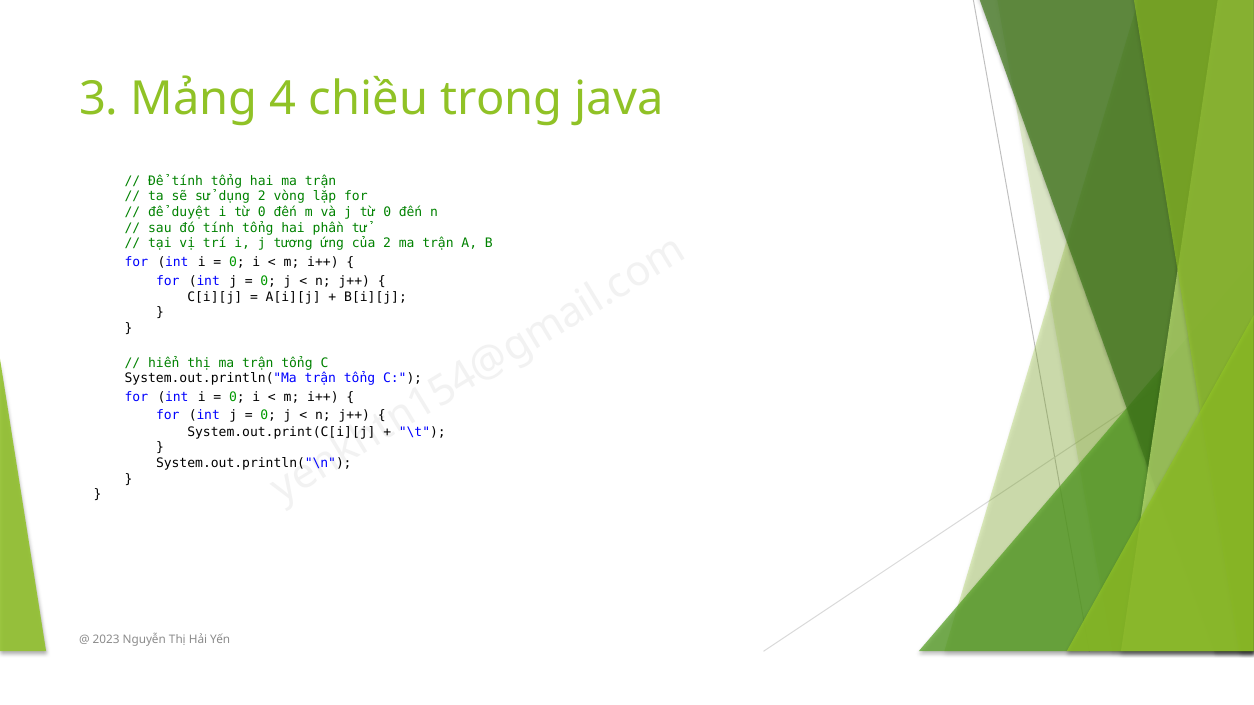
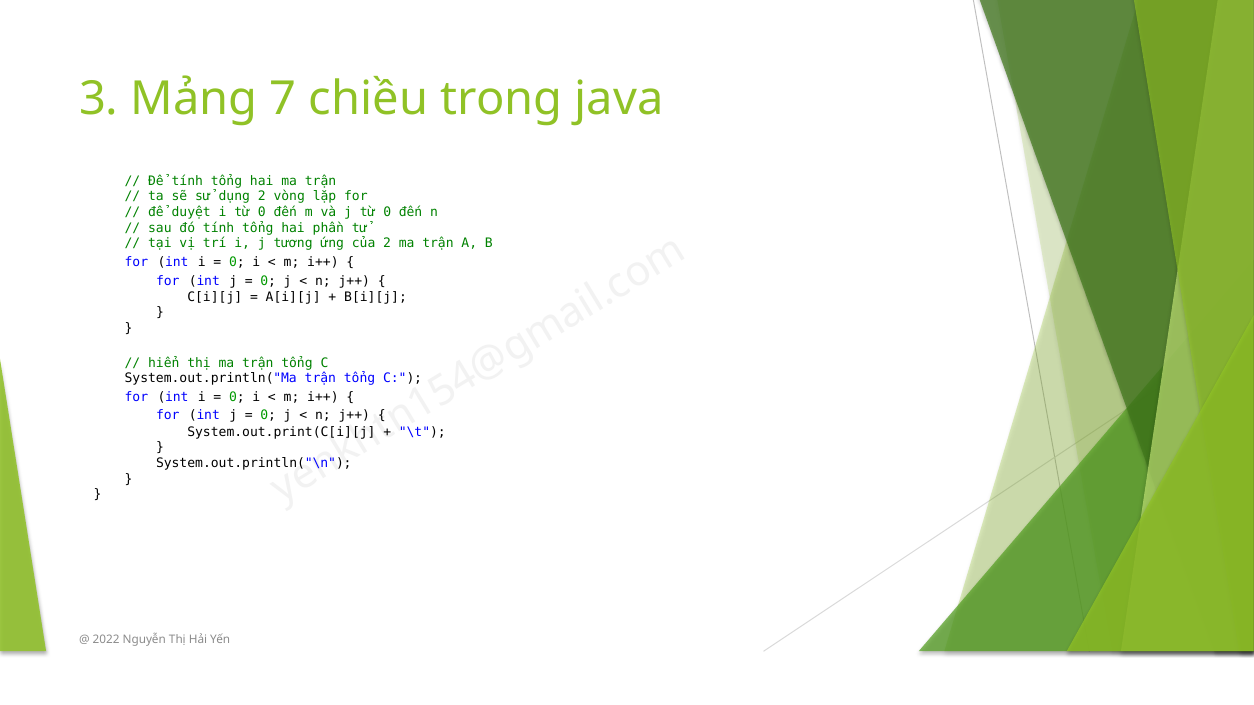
Mảng 4: 4 -> 7 (283, 99)
2023: 2023 -> 2022 (106, 640)
